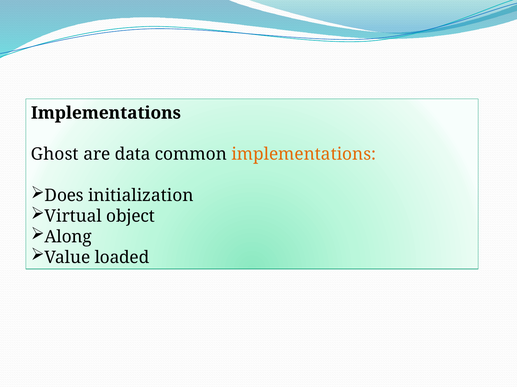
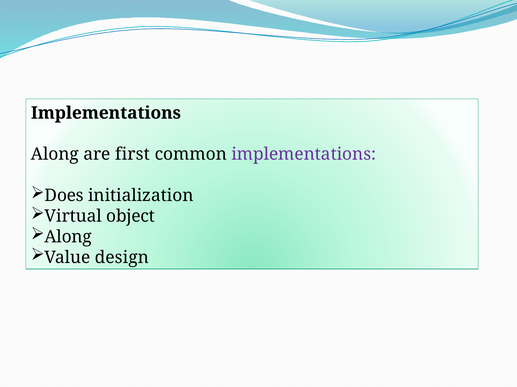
Ghost: Ghost -> Along (55, 155)
data: data -> first (133, 155)
implementations colour: orange -> purple (304, 155)
loaded: loaded -> design (122, 258)
